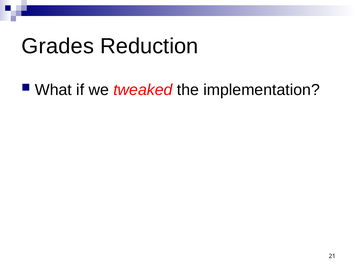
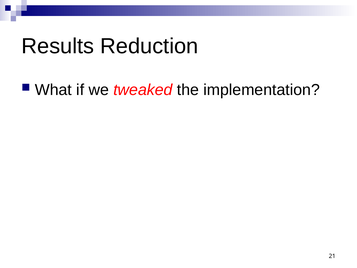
Grades: Grades -> Results (58, 46)
